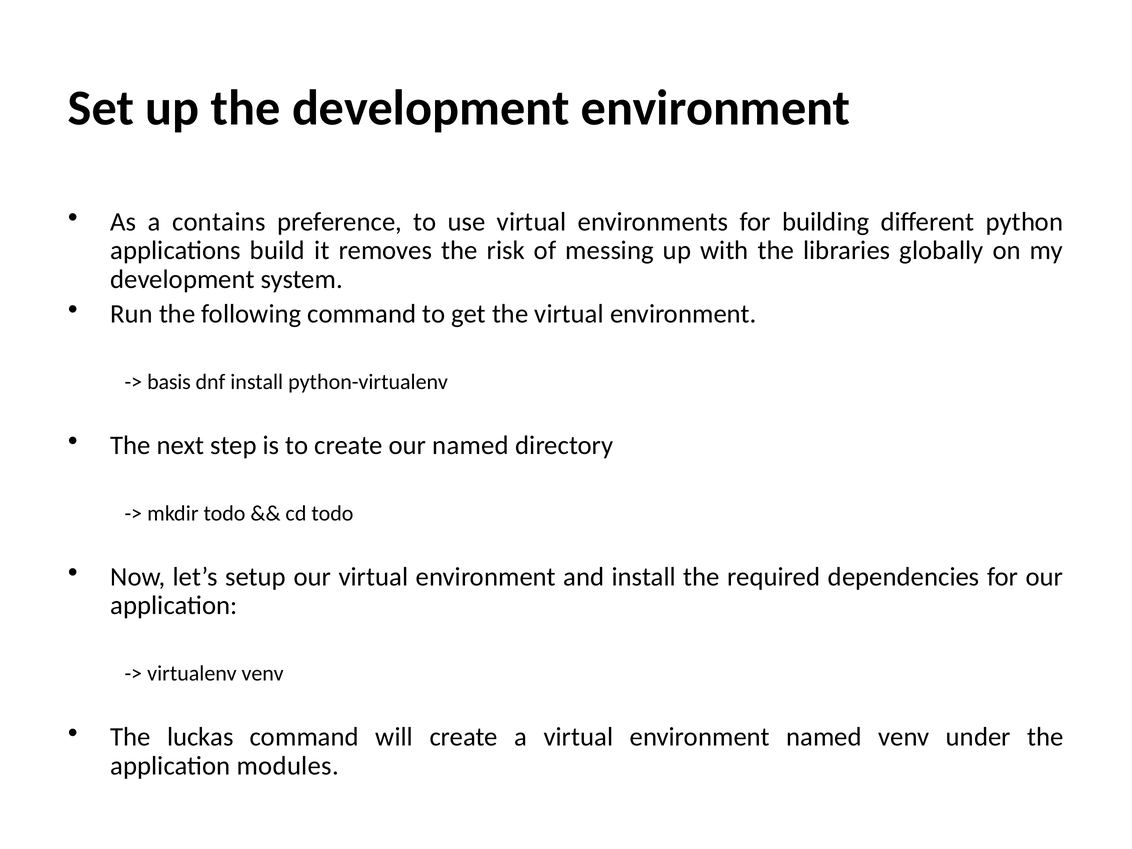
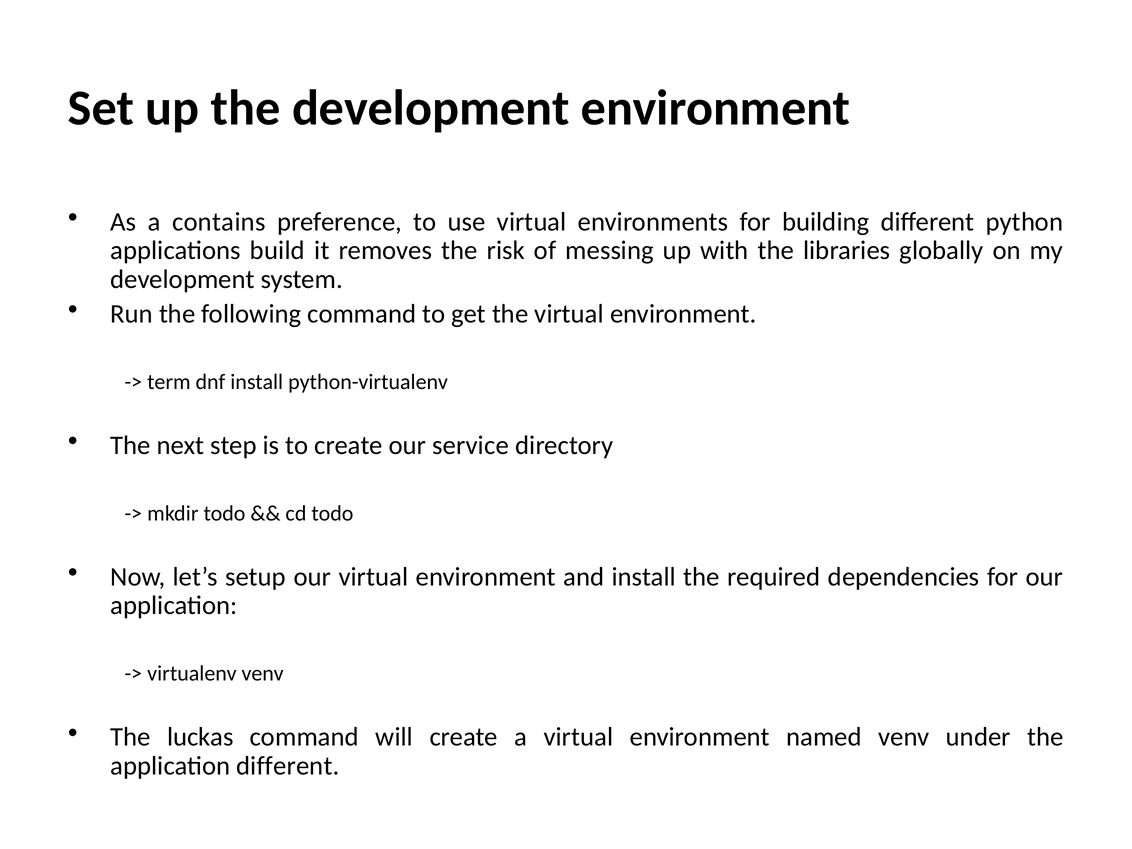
basis: basis -> term (169, 382)
our named: named -> service (471, 445)
application modules: modules -> different (288, 766)
